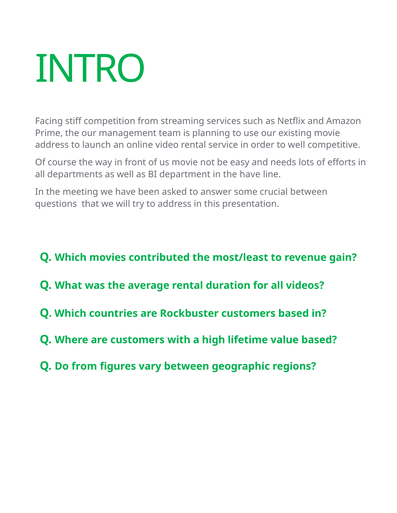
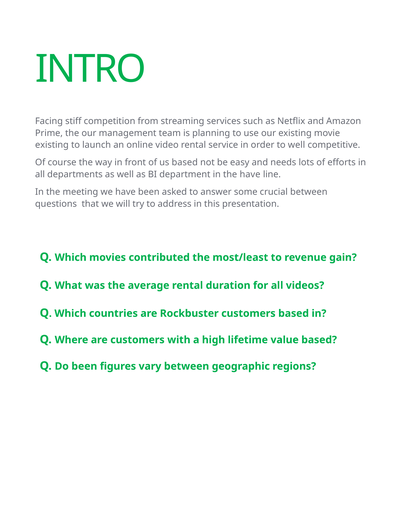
address: address -> existing (52, 145)
us movie: movie -> based (185, 163)
Do from: from -> been (84, 367)
